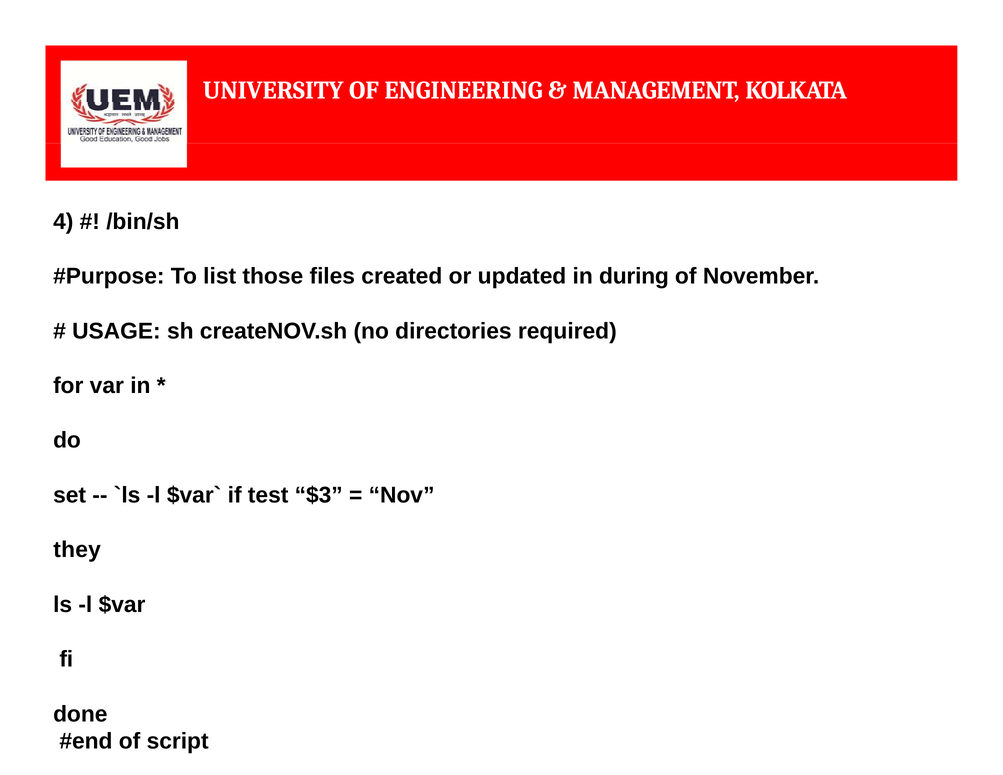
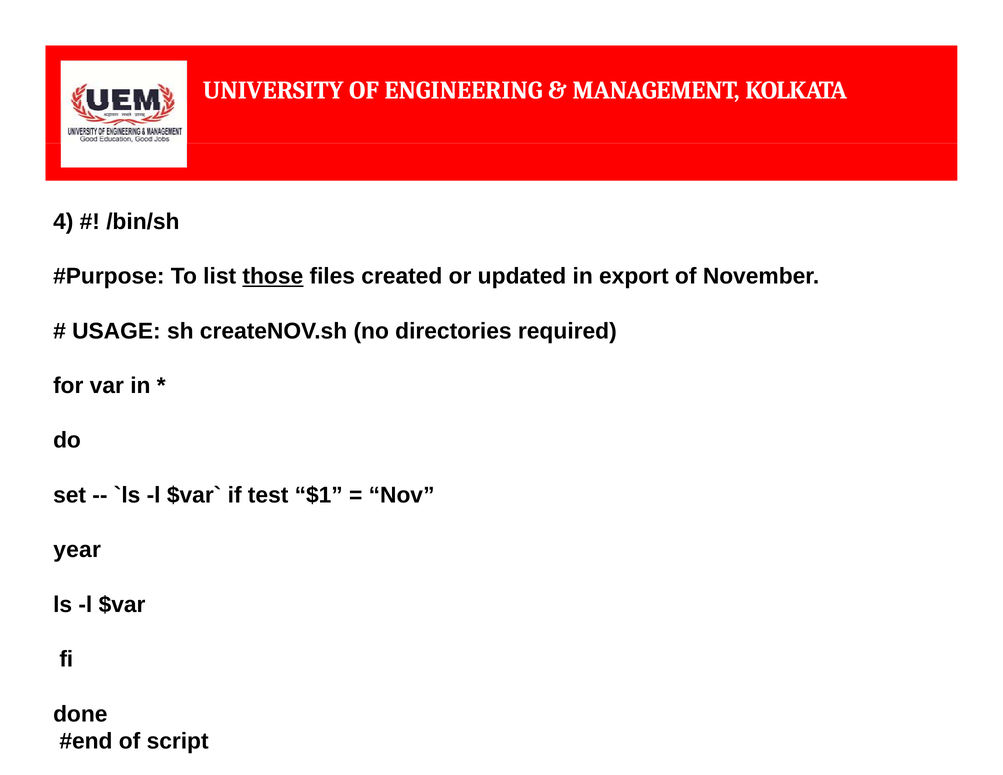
those underline: none -> present (273, 276)
during: during -> export (634, 276)
$3: $3 -> $1 (319, 495)
they: they -> year (77, 550)
